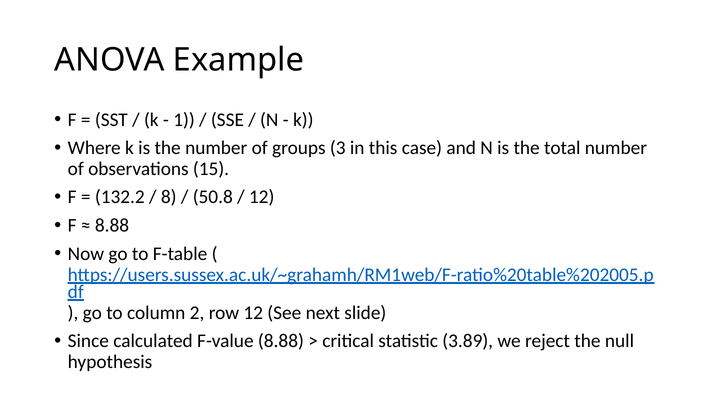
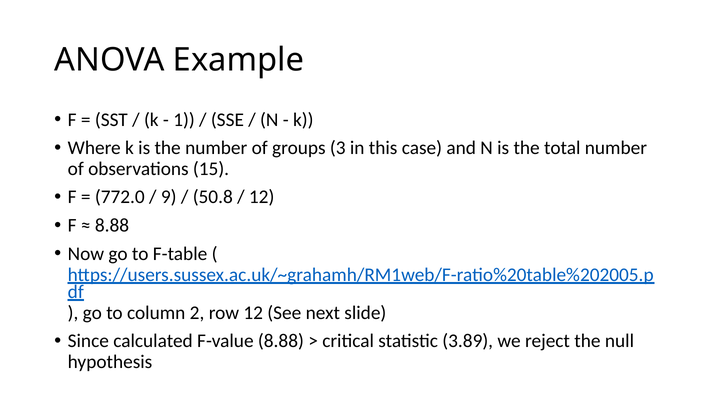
132.2: 132.2 -> 772.0 (120, 197)
8: 8 -> 9 (169, 197)
